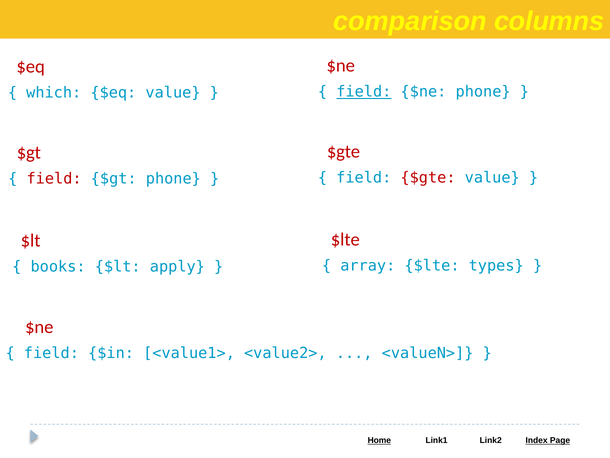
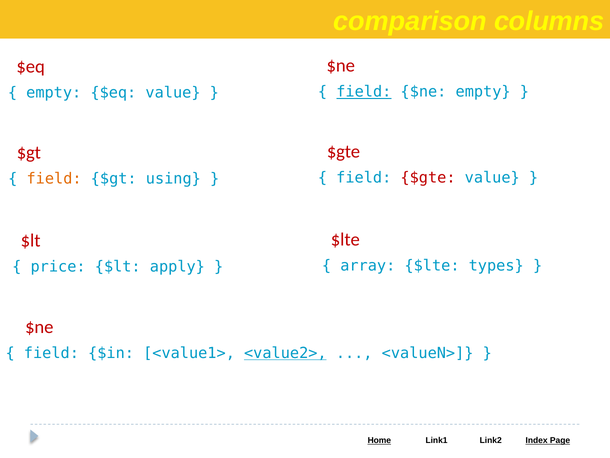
$ne phone: phone -> empty (483, 92)
which: which -> empty (54, 93)
field colour: red -> orange (54, 179)
$gt phone: phone -> using (173, 179)
books: books -> price (58, 266)
<value2> underline: none -> present (285, 353)
